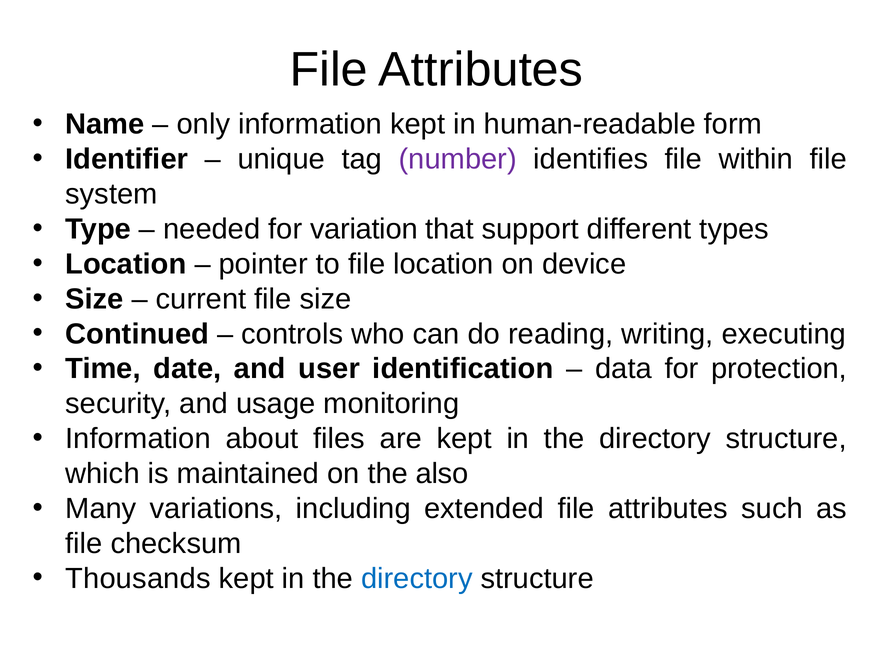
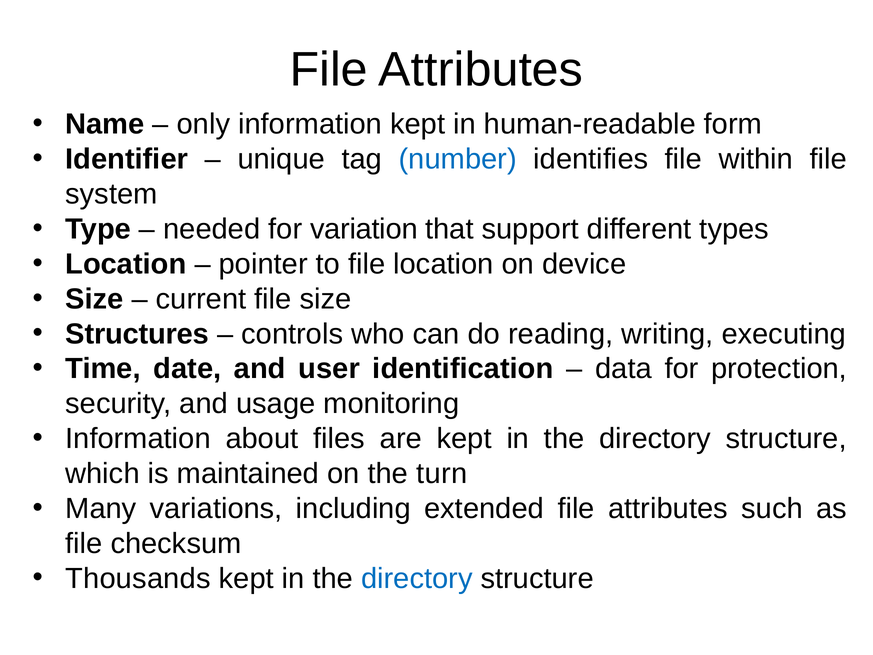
number colour: purple -> blue (458, 159)
Continued: Continued -> Structures (137, 334)
also: also -> turn (442, 473)
